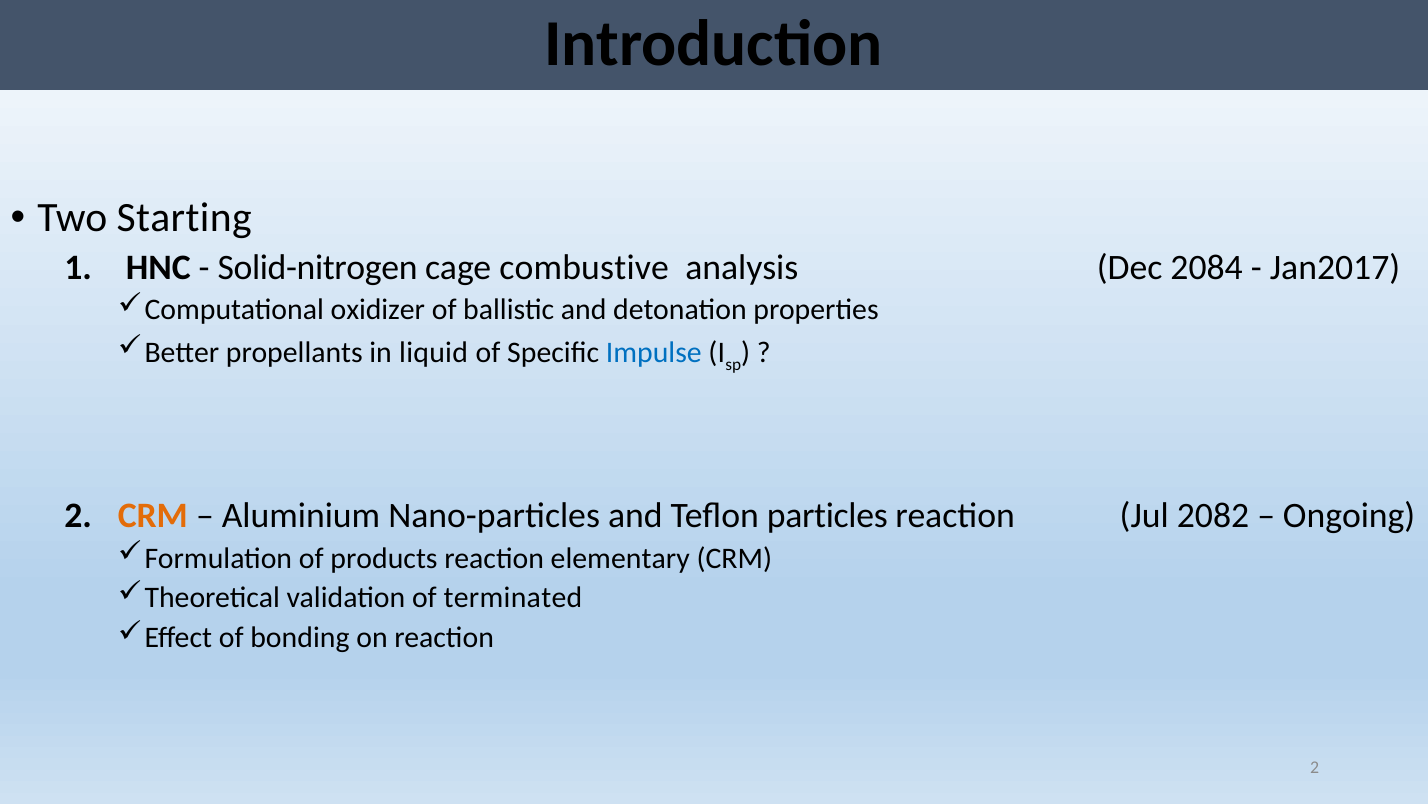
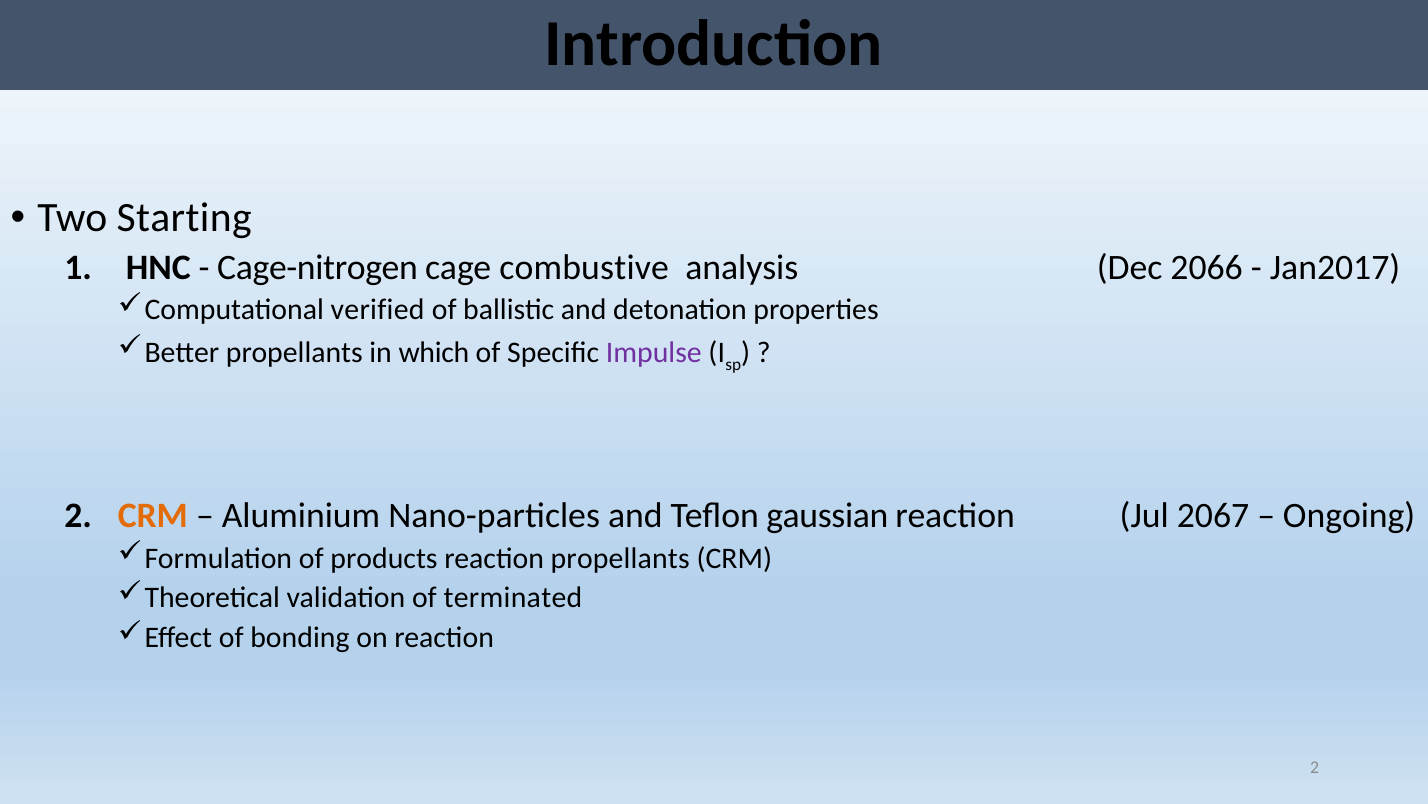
Solid-nitrogen: Solid-nitrogen -> Cage-nitrogen (318, 267)
2084: 2084 -> 2066 (1207, 267)
oxidizer: oxidizer -> verified (378, 310)
liquid: liquid -> which (434, 353)
Impulse colour: blue -> purple (654, 353)
particles: particles -> gaussian (827, 515)
2082: 2082 -> 2067 (1213, 515)
reaction elementary: elementary -> propellants (620, 558)
